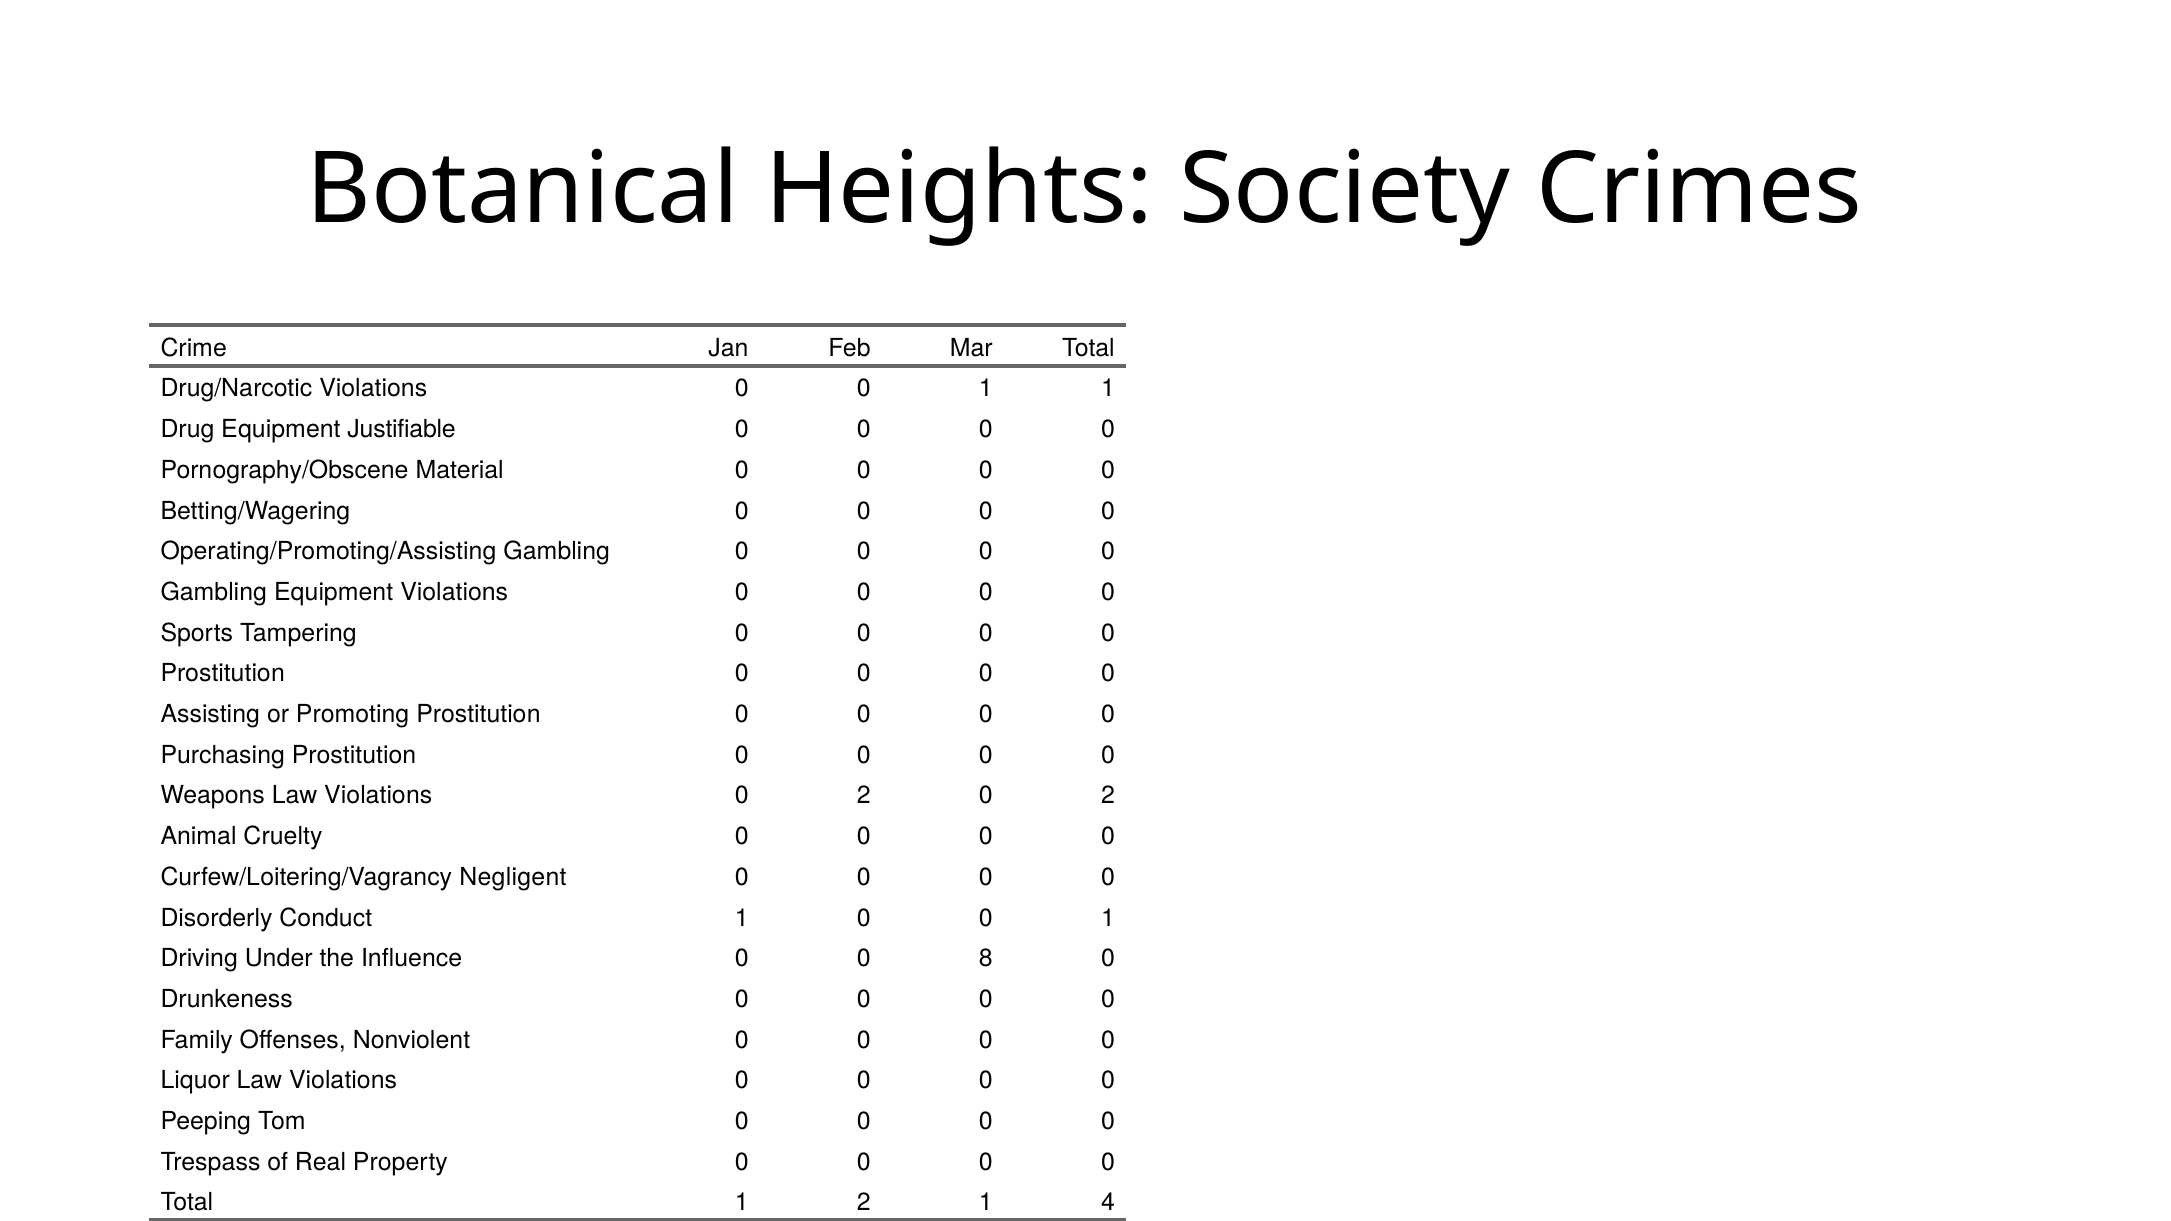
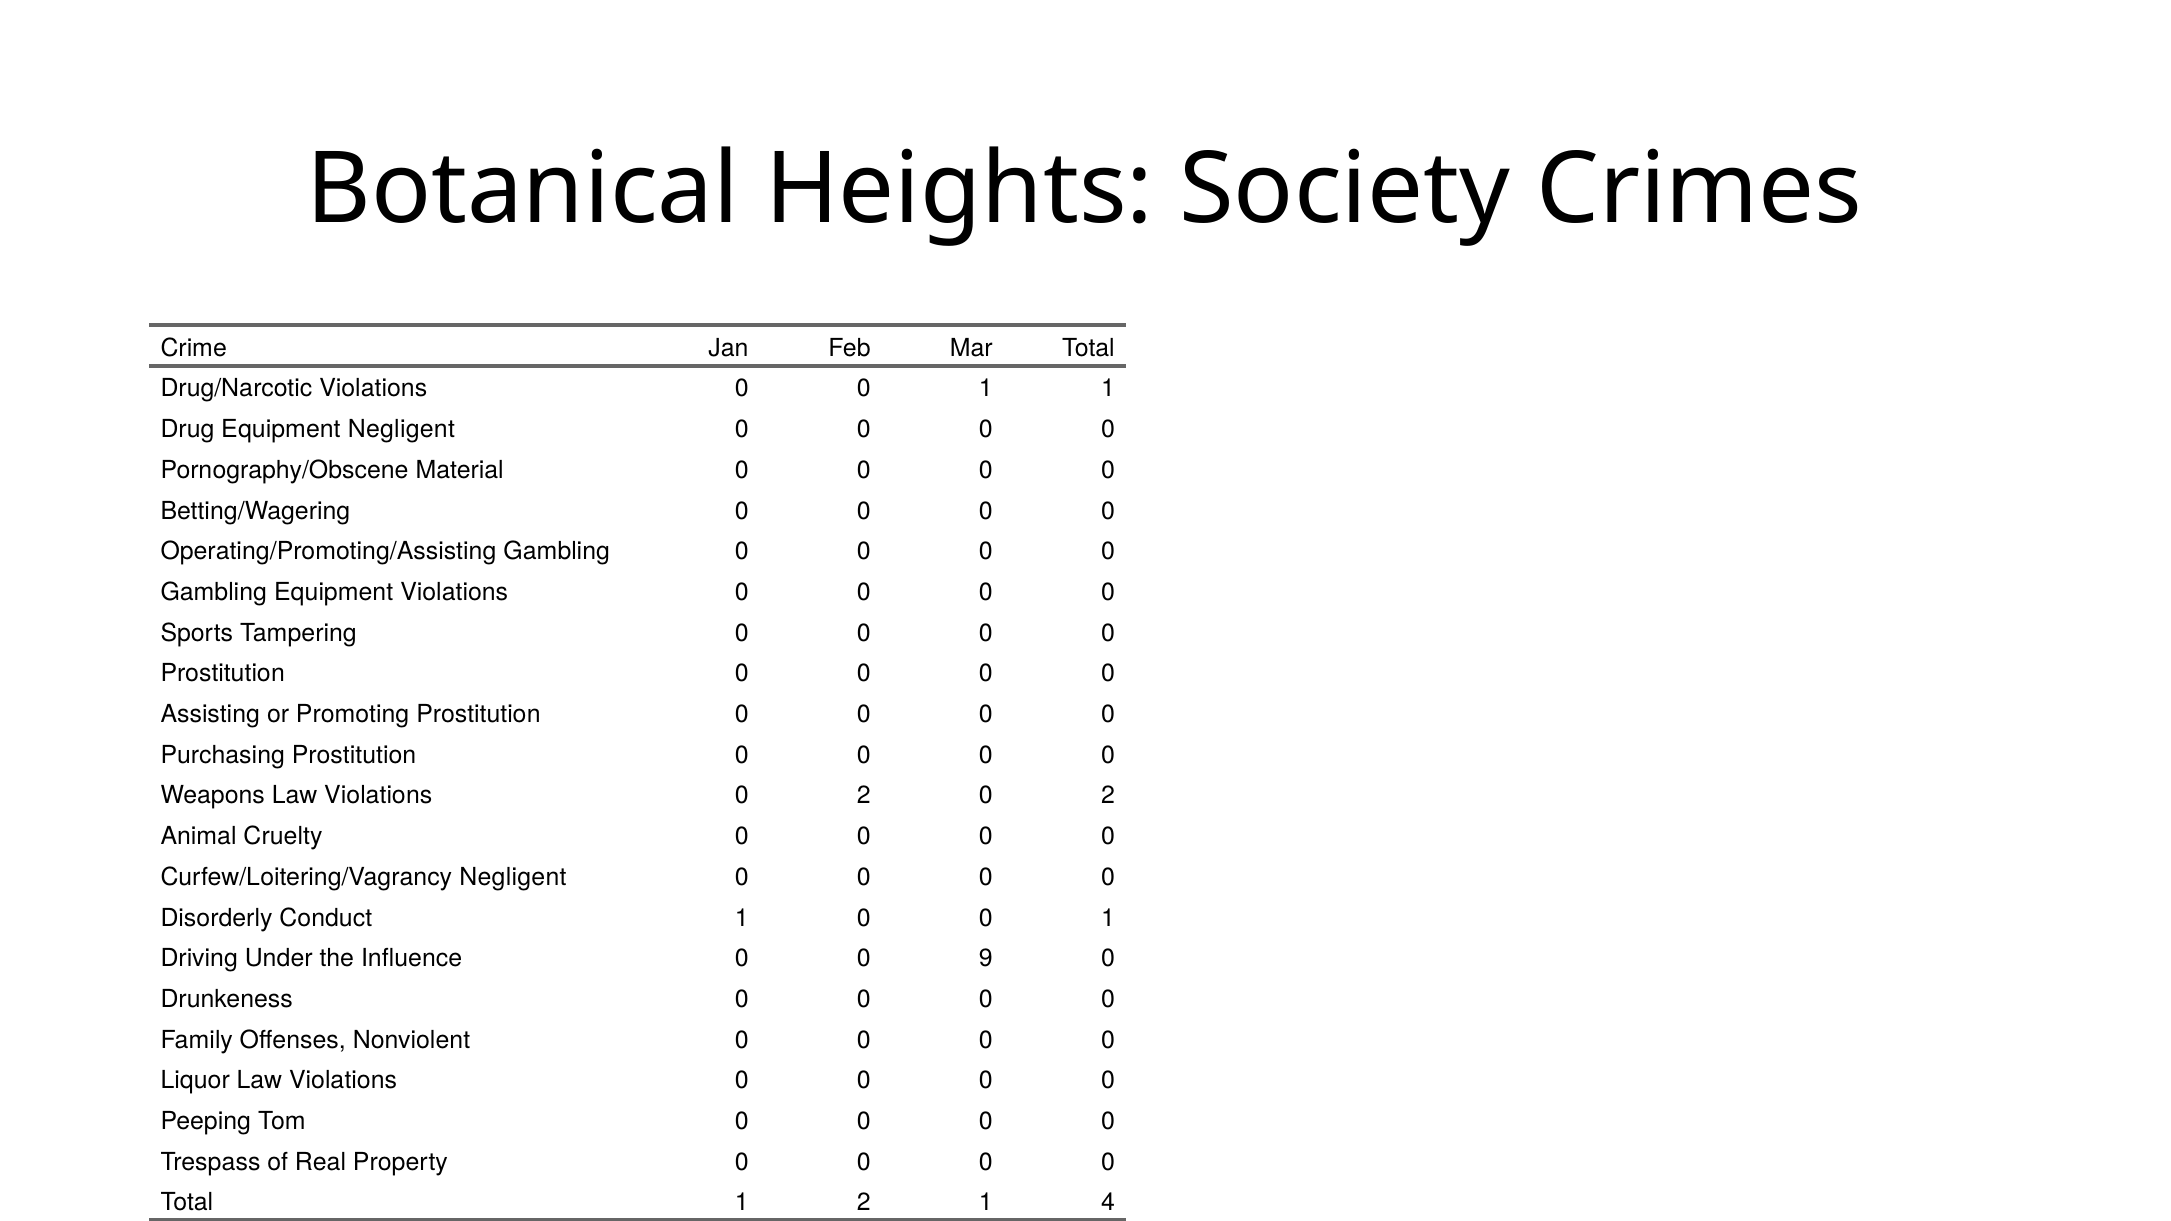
Equipment Justifiable: Justifiable -> Negligent (401, 429)
8: 8 -> 9 (986, 959)
